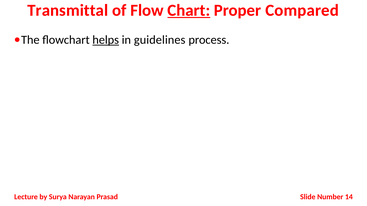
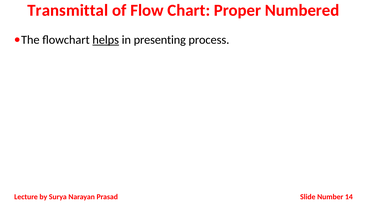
Chart underline: present -> none (189, 10)
Compared: Compared -> Numbered (302, 10)
guidelines: guidelines -> presenting (160, 40)
